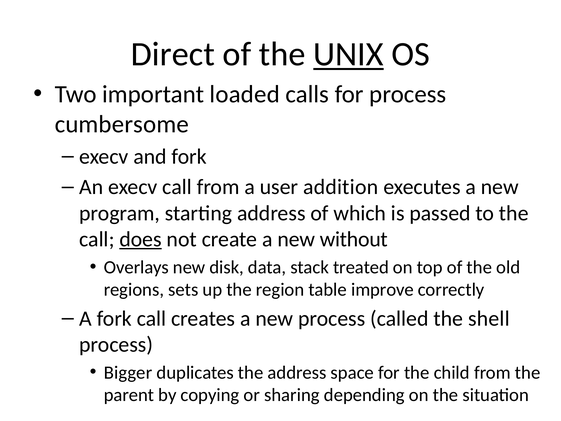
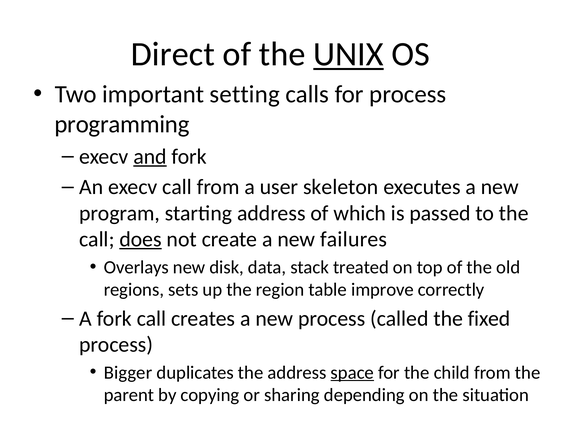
loaded: loaded -> setting (245, 94)
cumbersome: cumbersome -> programming (122, 124)
and underline: none -> present (150, 156)
addition: addition -> skeleton (341, 187)
without: without -> failures (354, 239)
shell: shell -> fixed (489, 318)
space underline: none -> present (352, 372)
